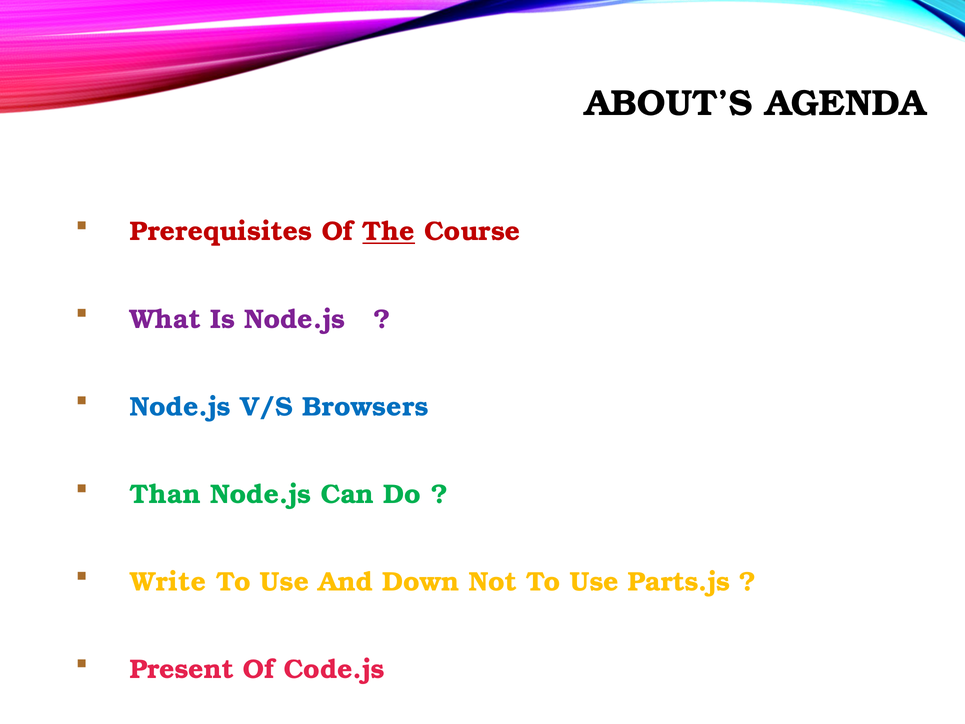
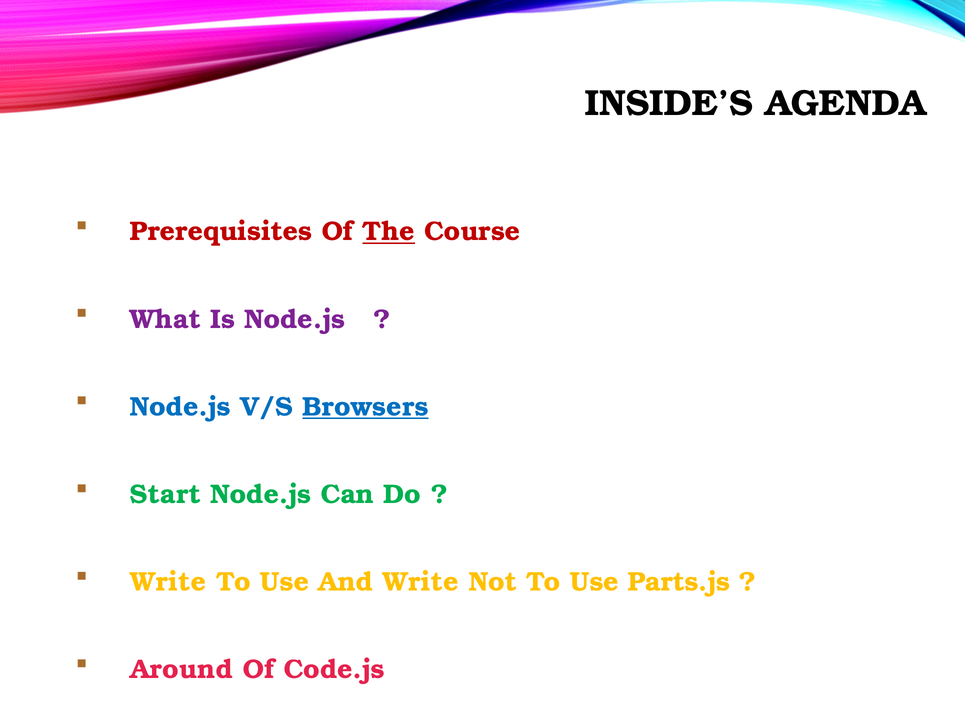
ABOUT’S: ABOUT’S -> INSIDE’S (669, 103)
Browsers underline: none -> present (365, 407)
Than: Than -> Start (165, 494)
And Down: Down -> Write (421, 582)
Present: Present -> Around (182, 669)
